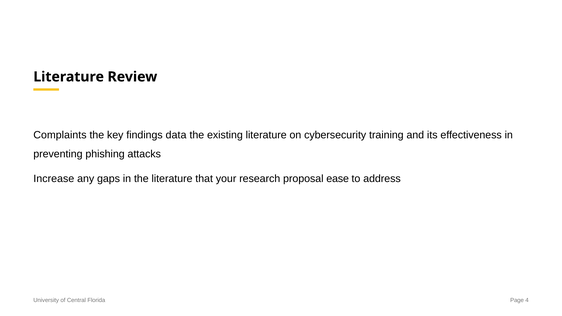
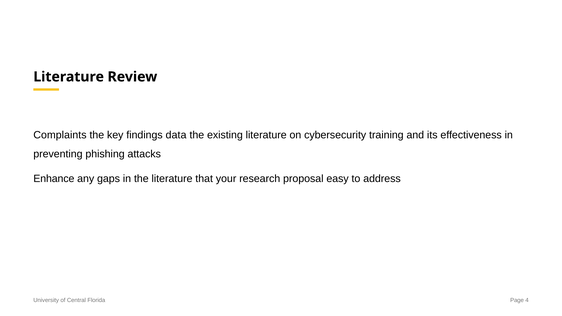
Increase: Increase -> Enhance (54, 179)
ease: ease -> easy (338, 179)
